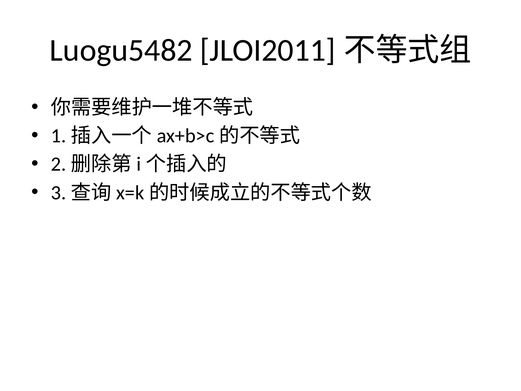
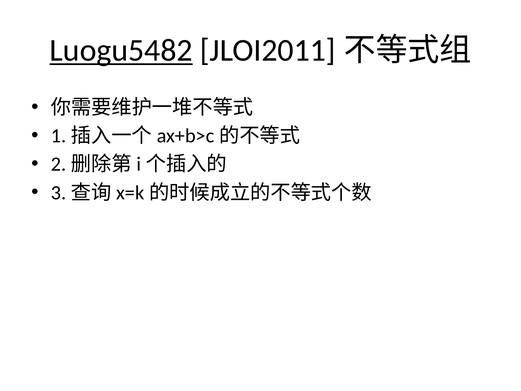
Luogu5482 underline: none -> present (121, 50)
